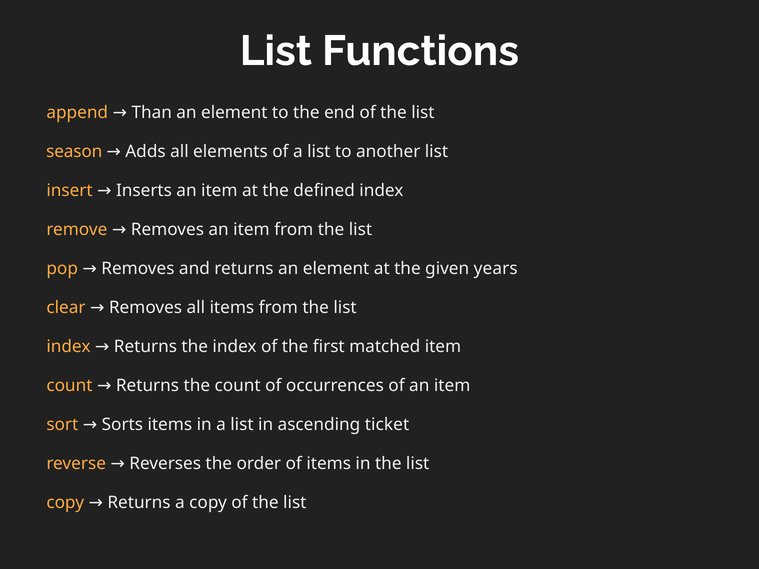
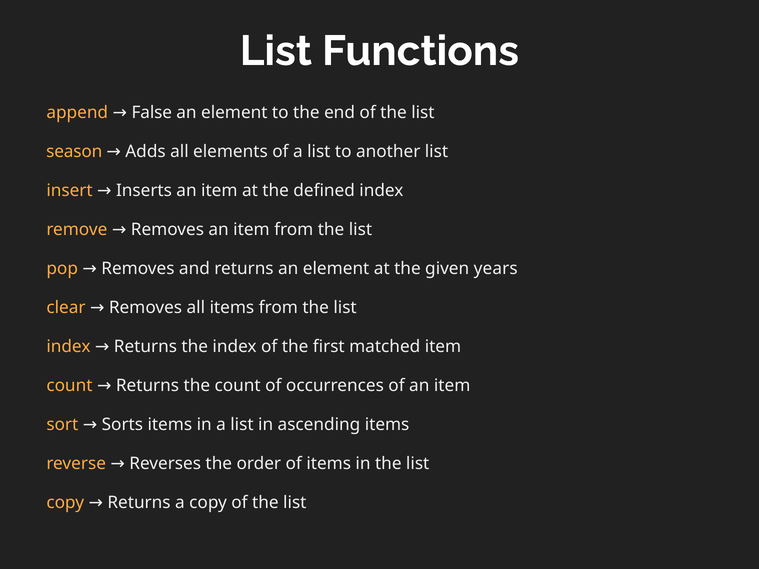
Than: Than -> False (152, 112)
ascending ticket: ticket -> items (387, 425)
